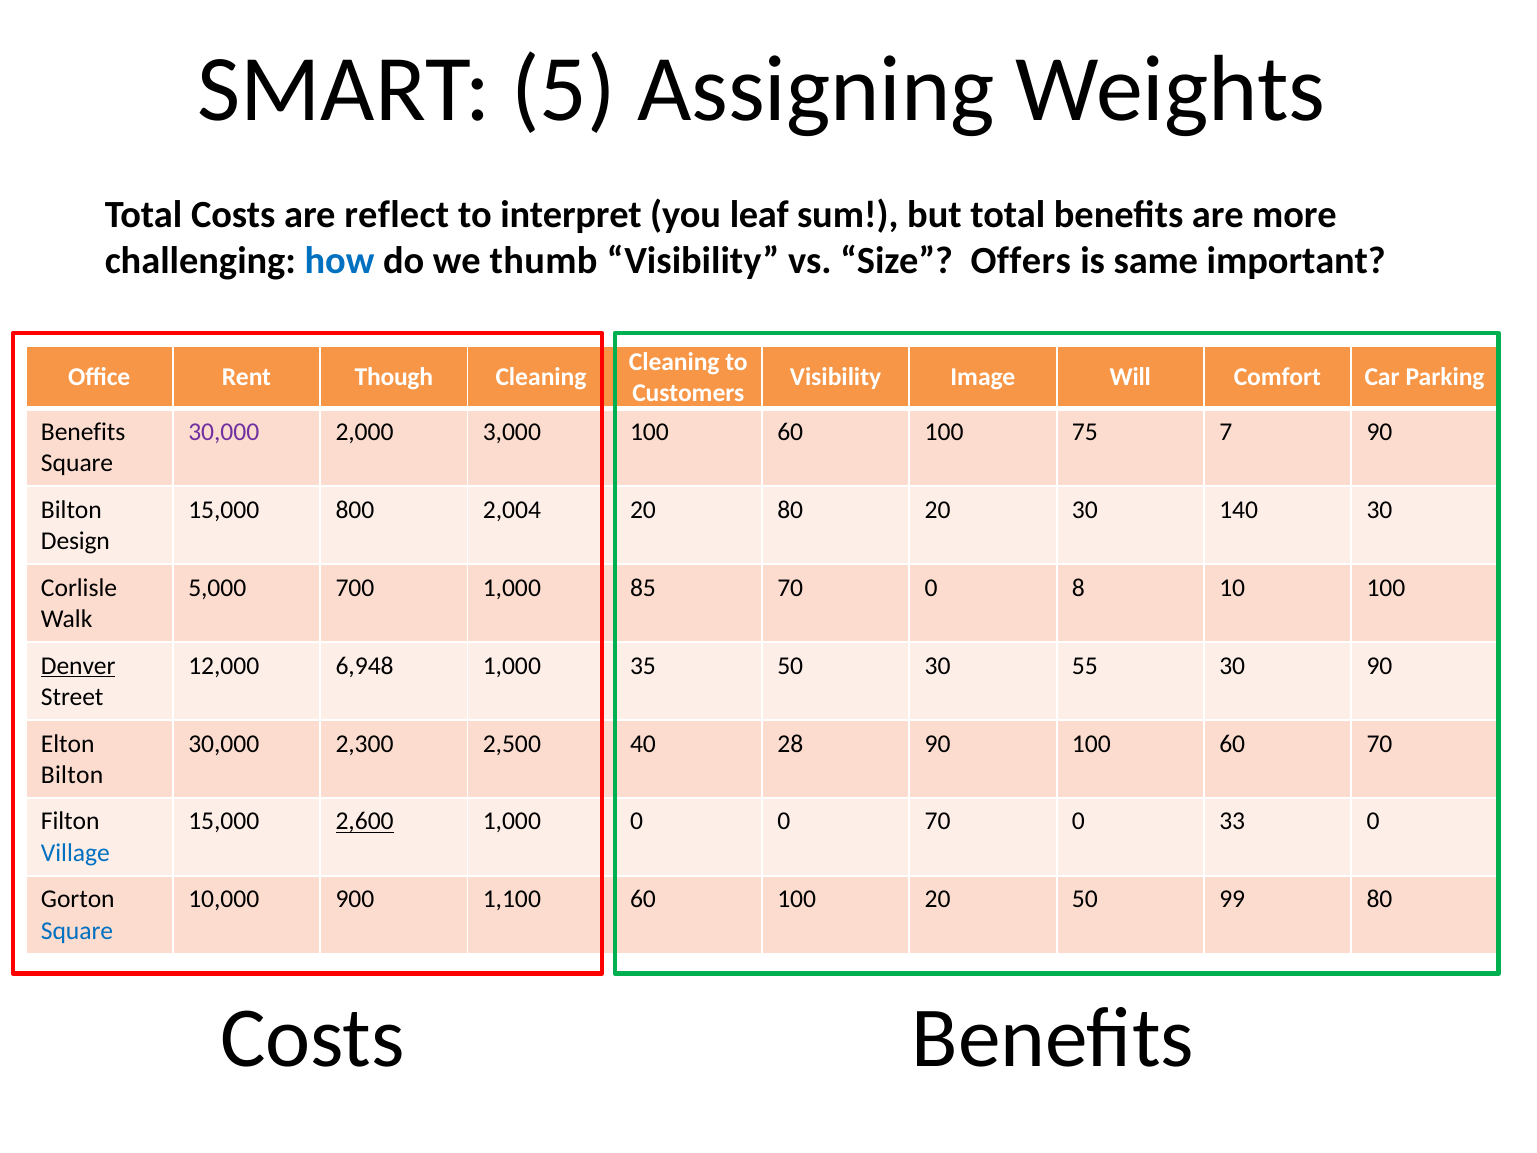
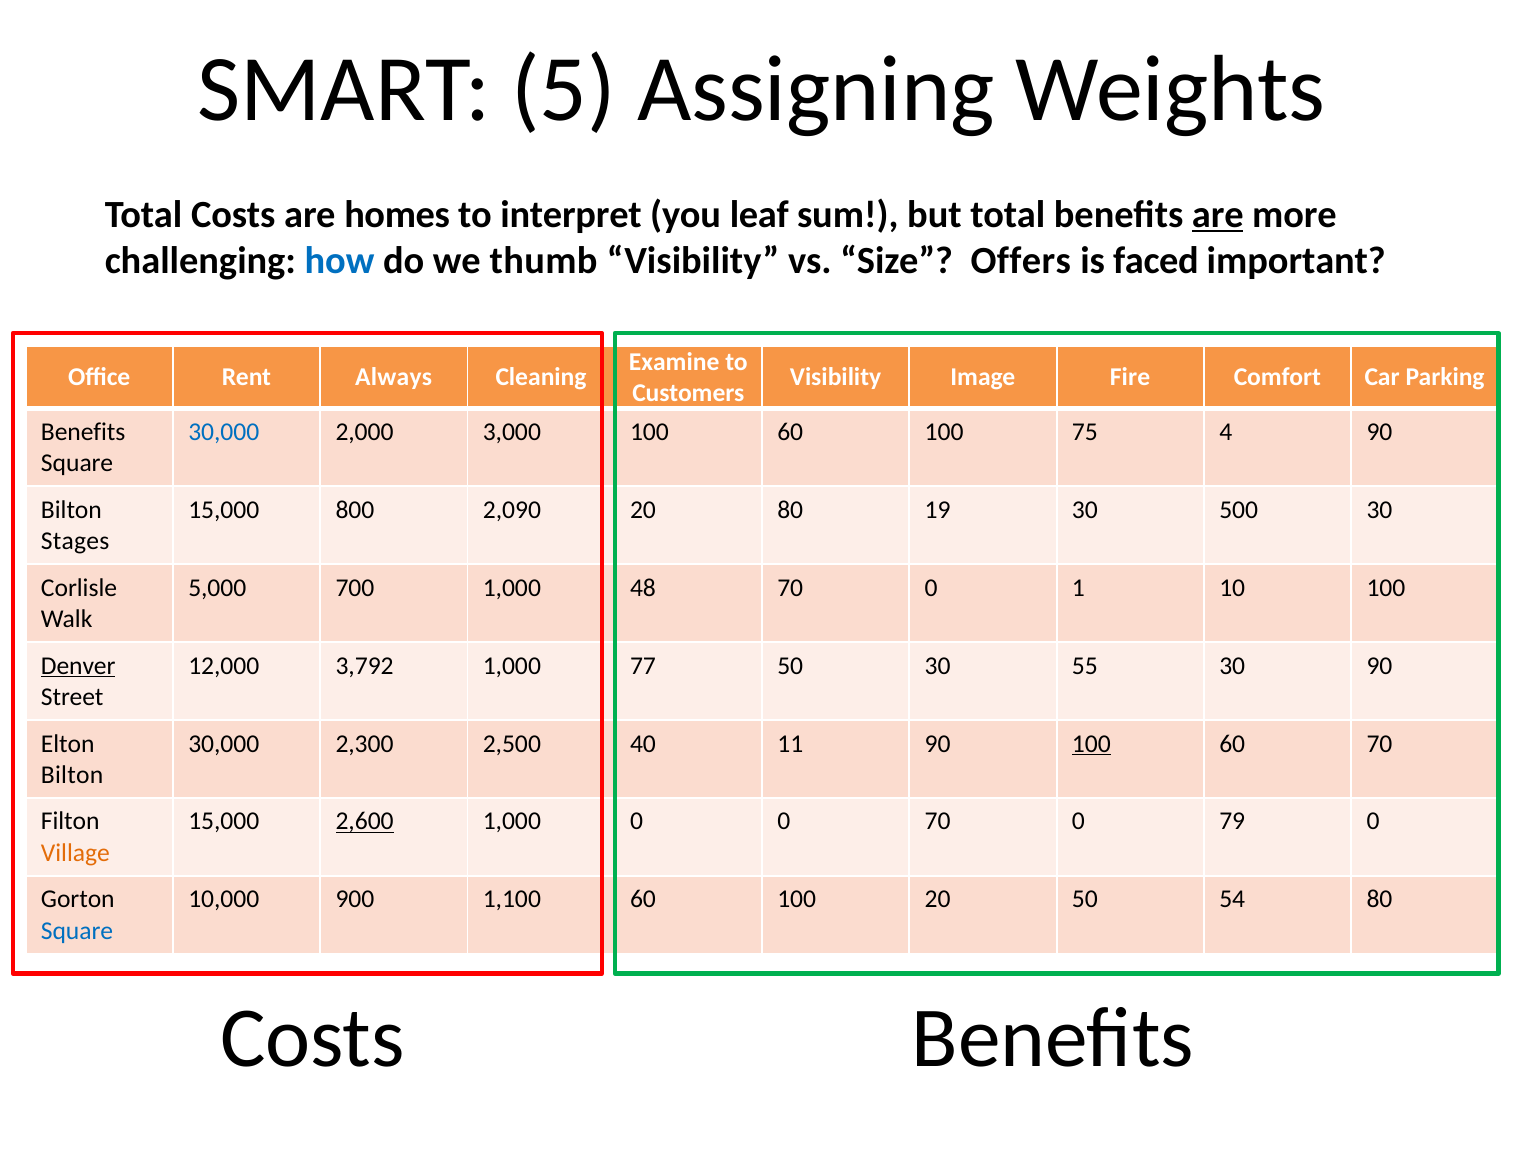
reflect: reflect -> homes (397, 214)
are underline: none -> present (1218, 214)
same: same -> faced (1156, 260)
Cleaning: Cleaning -> Examine (674, 362)
Though: Though -> Always (394, 377)
Will: Will -> Fire (1130, 377)
30,000 colour: purple -> blue (224, 432)
7: 7 -> 4 (1226, 432)
2,004: 2,004 -> 2,090 (512, 510)
80 20: 20 -> 19 (938, 510)
140: 140 -> 500 (1239, 510)
Design: Design -> Stages (75, 541)
85: 85 -> 48 (643, 588)
8: 8 -> 1 (1078, 588)
6,948: 6,948 -> 3,792 (365, 666)
35: 35 -> 77 (643, 666)
28: 28 -> 11 (790, 743)
100 underline: none -> present (1091, 743)
33: 33 -> 79 (1232, 821)
Village colour: blue -> orange (75, 853)
99: 99 -> 54 (1232, 899)
